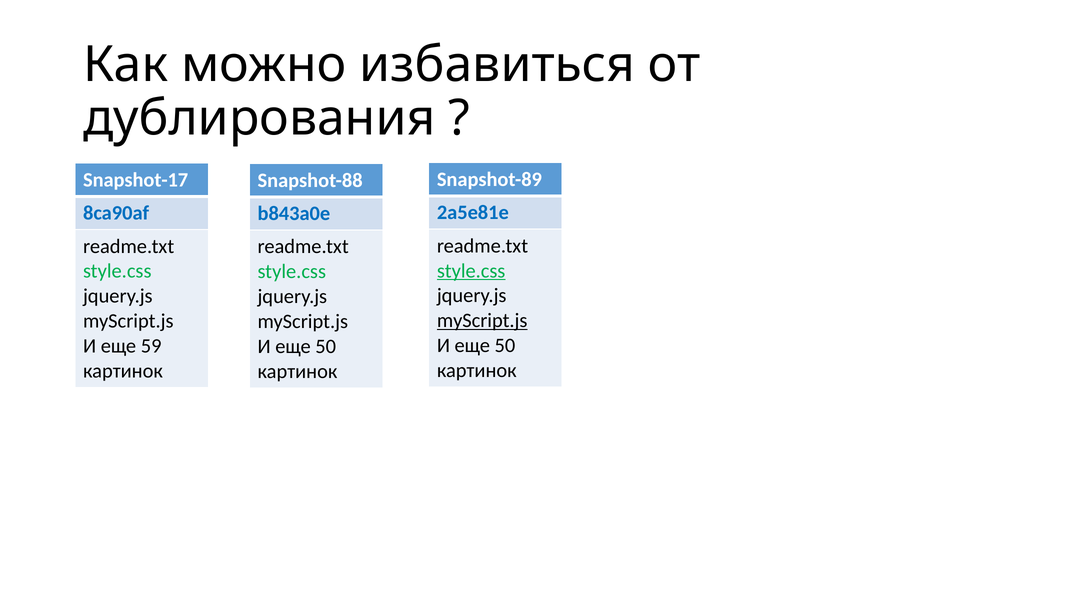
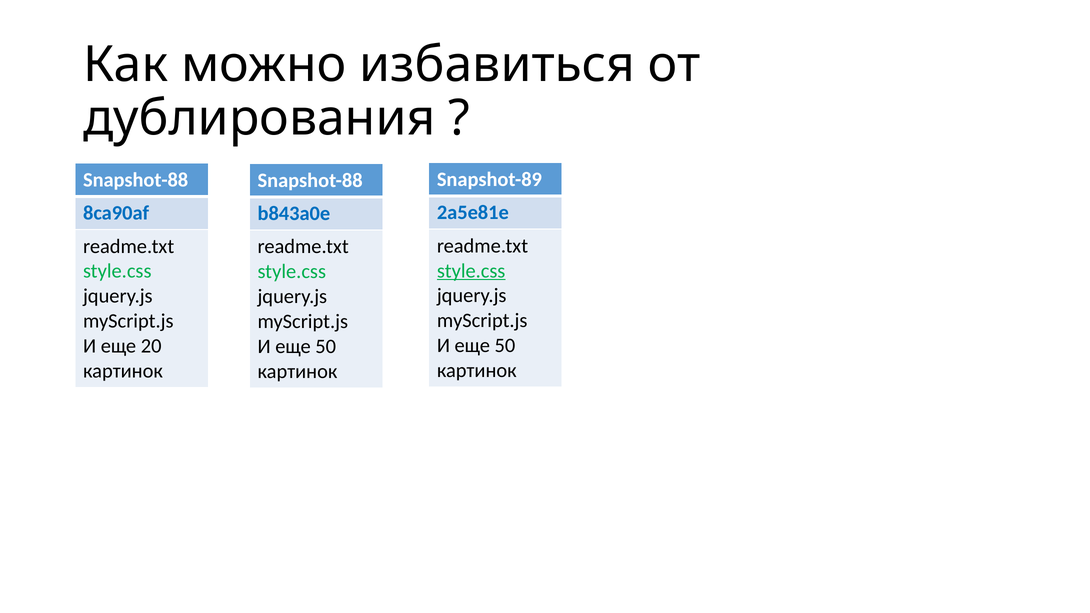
Snapshot-17: Snapshot-17 -> Snapshot-88 (136, 180)
myScript.js underline: present -> none (482, 321)
59: 59 -> 20 (151, 346)
